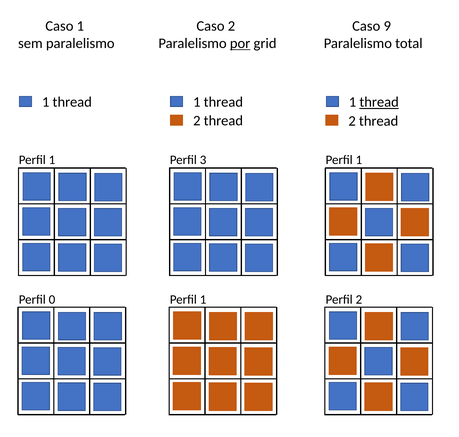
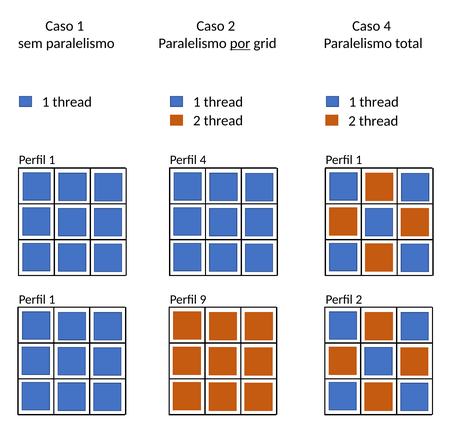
Caso 9: 9 -> 4 (387, 26)
thread underline: present -> none (379, 102)
Perfil 3: 3 -> 4 (203, 160)
0: 0 -> 1 (52, 300)
1: 1 -> 9 (203, 300)
